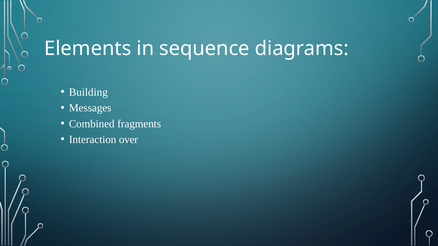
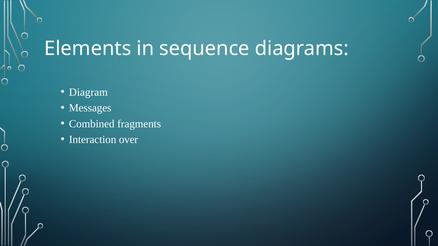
Building: Building -> Diagram (88, 92)
